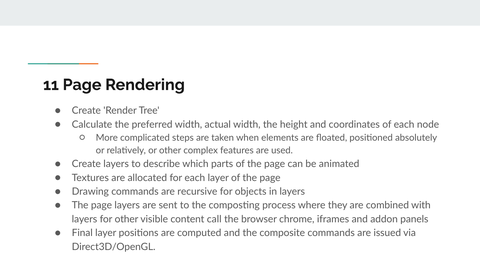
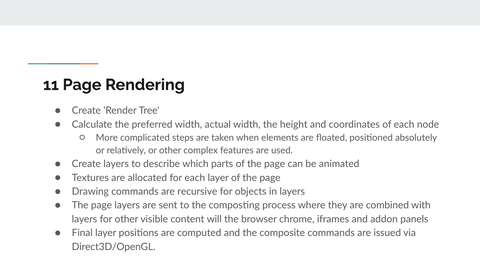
call: call -> will (214, 219)
